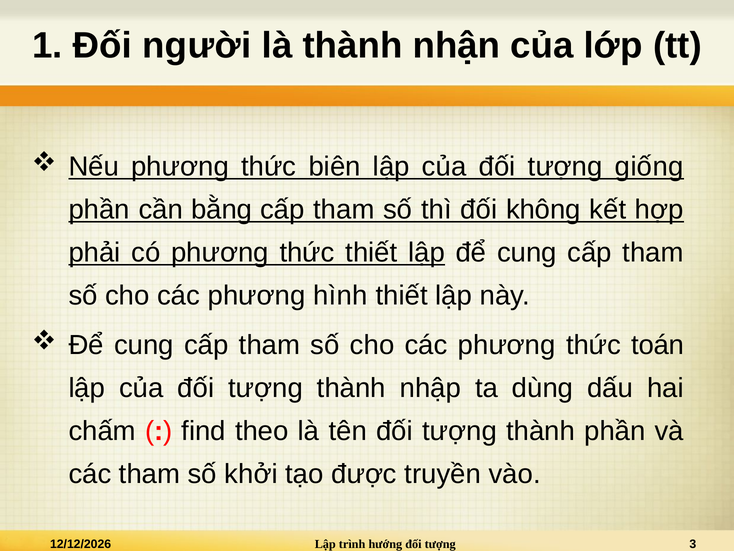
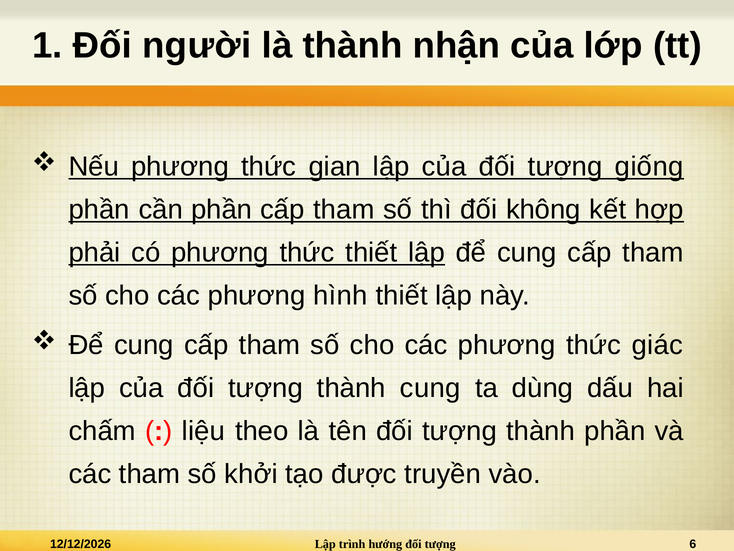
biên: biên -> gian (335, 167)
cần bằng: bằng -> phần (222, 210)
toán: toán -> giác (657, 345)
thành nhập: nhập -> cung (430, 388)
find: find -> liệu (203, 431)
3: 3 -> 6 (693, 544)
